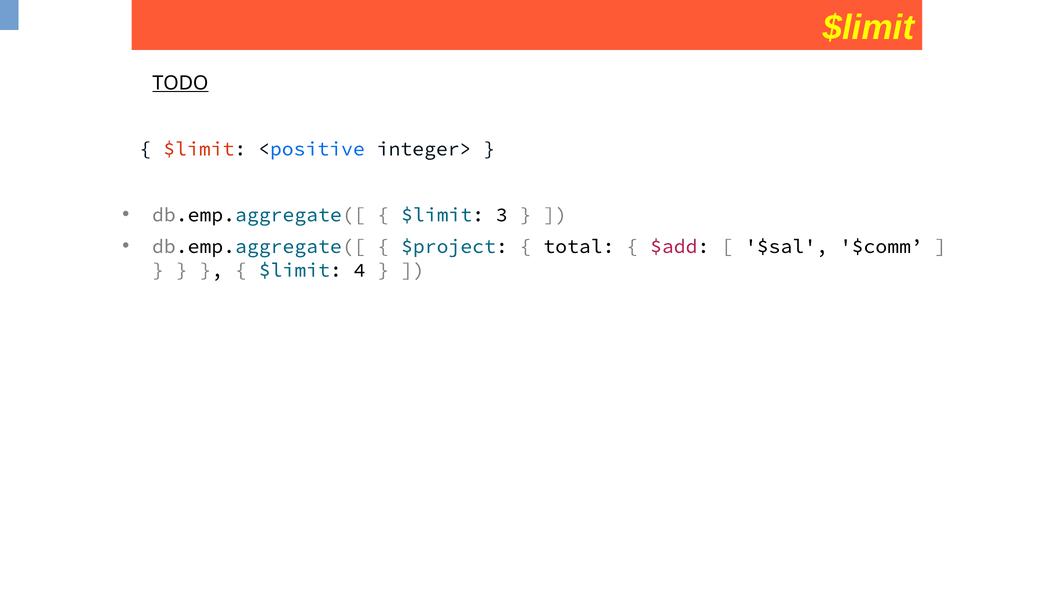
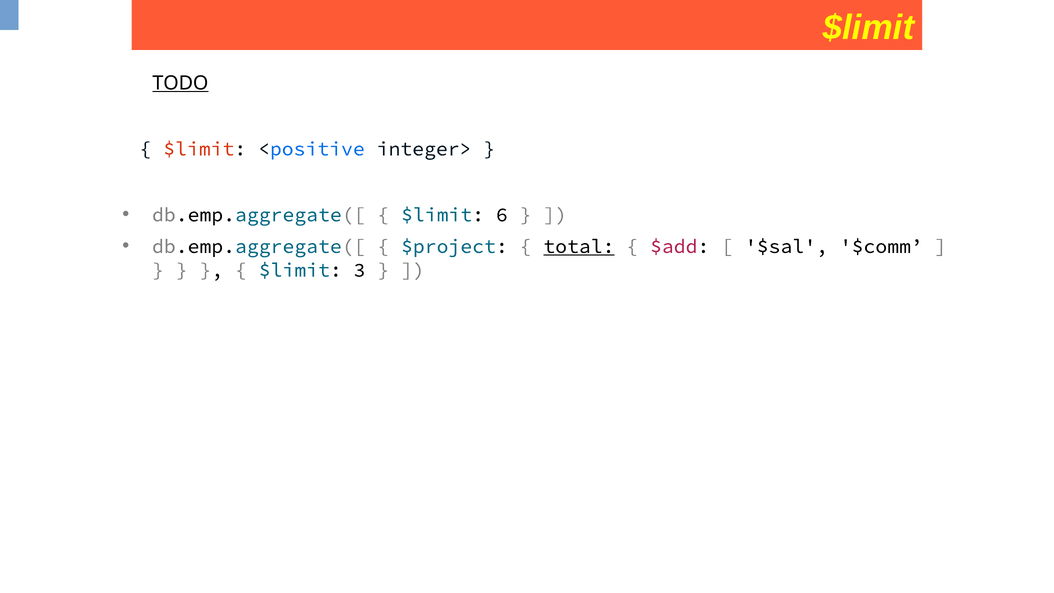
3: 3 -> 6 (502, 215)
total underline: none -> present (579, 246)
4: 4 -> 3 (360, 270)
